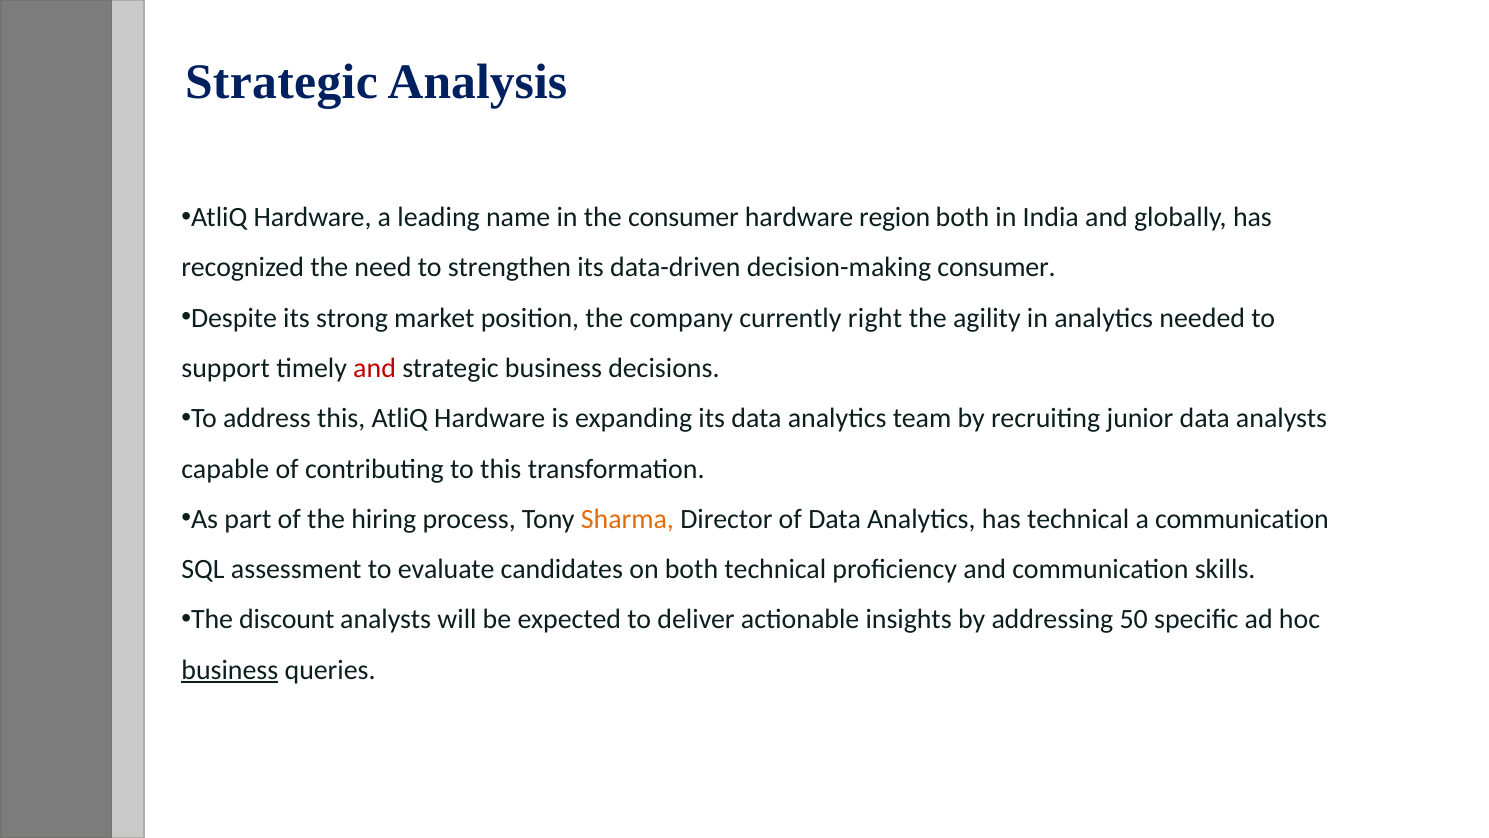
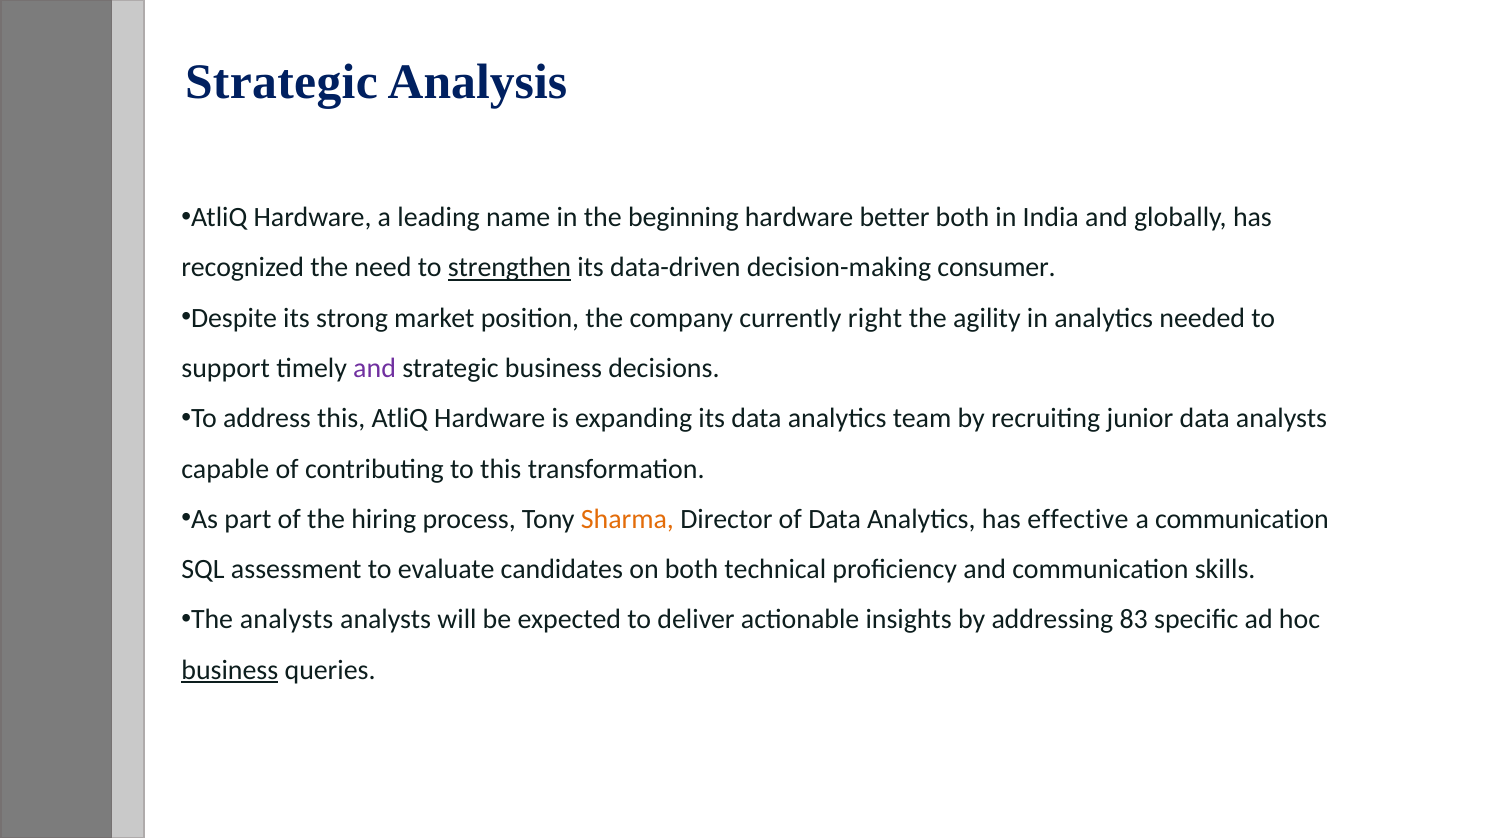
the consumer: consumer -> beginning (683, 217)
region: region -> better (895, 217)
strengthen underline: none -> present (509, 268)
and colour: red -> purple (375, 368)
has technical: technical -> effective (1078, 519)
The discount: discount -> analysts (287, 619)
50: 50 -> 83 (1134, 619)
